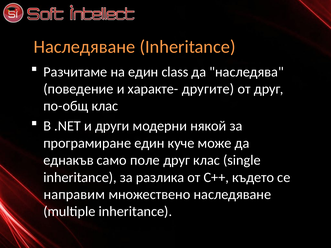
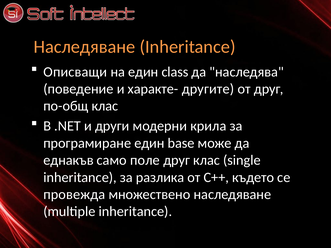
Разчитаме: Разчитаме -> Описващи (75, 72)
някой: някой -> крила (208, 126)
куче: куче -> base (181, 143)
направим: направим -> провежда (74, 195)
